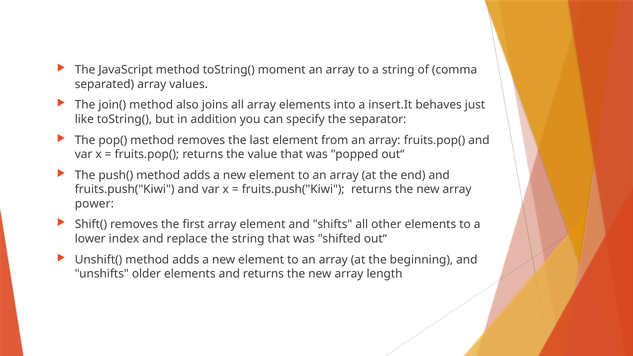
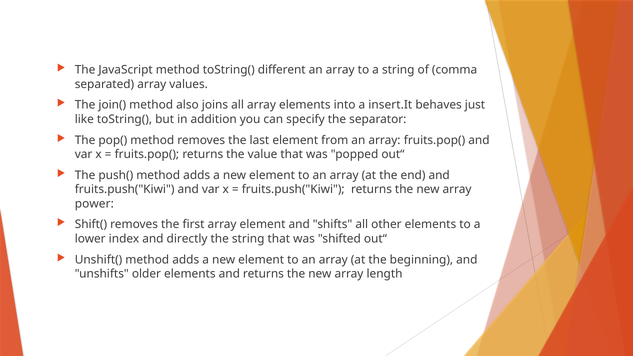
moment: moment -> different (282, 70)
replace: replace -> directly (187, 239)
